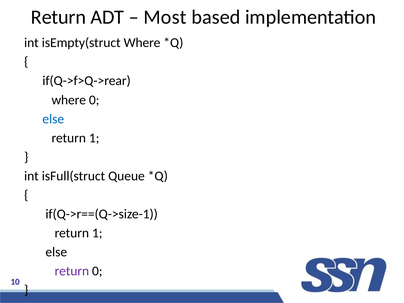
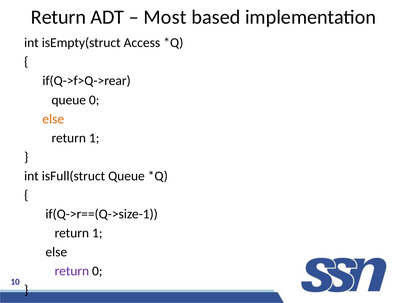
isEmpty(struct Where: Where -> Access (142, 43)
where: where -> queue (69, 100)
else colour: blue -> orange (53, 119)
